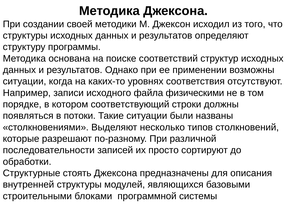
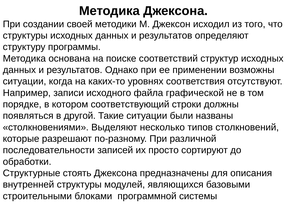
физическими: физическими -> графической (195, 93)
потоки: потоки -> другой (80, 116)
